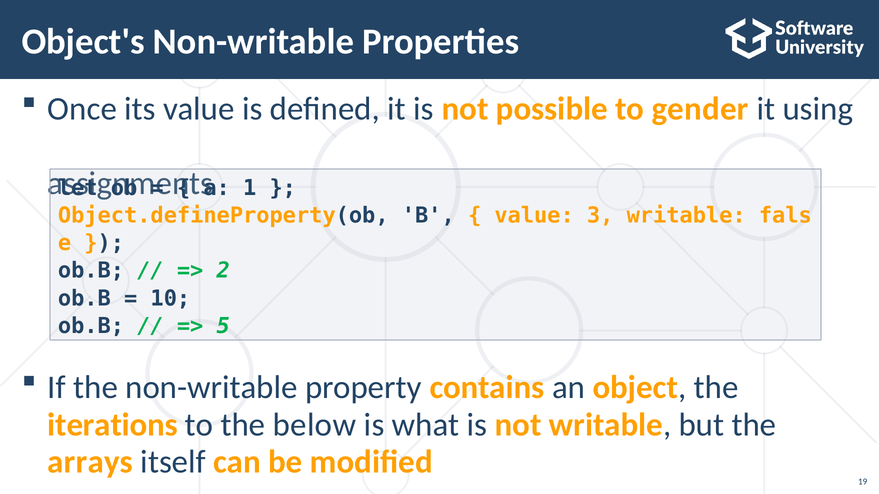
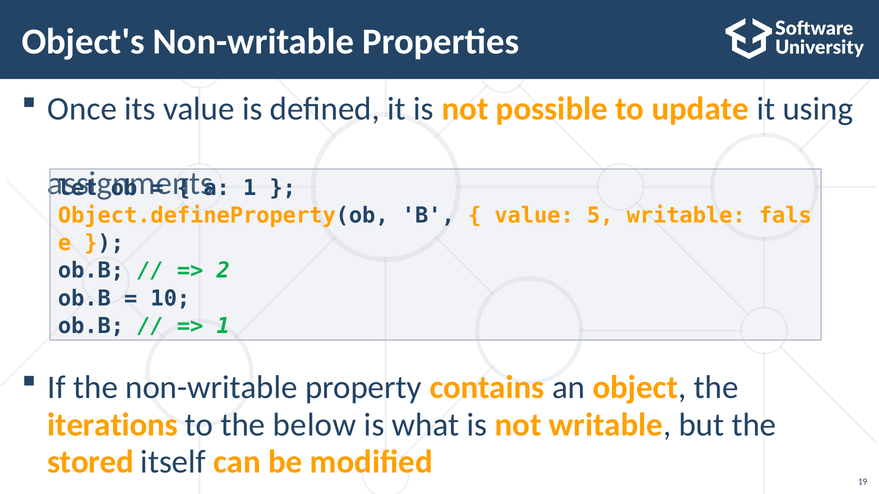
gender: gender -> update (700, 109)
3: 3 -> 5 (600, 216)
5: 5 -> 1 (223, 326)
arrays: arrays -> stored (90, 462)
